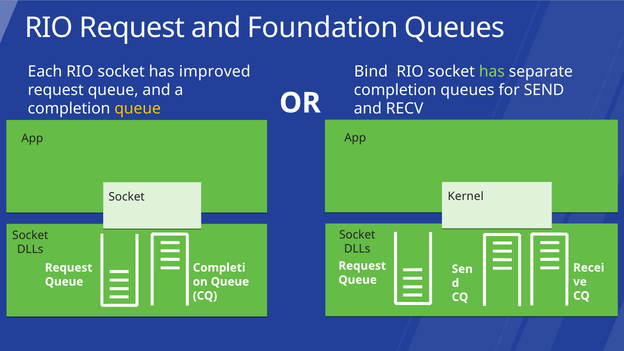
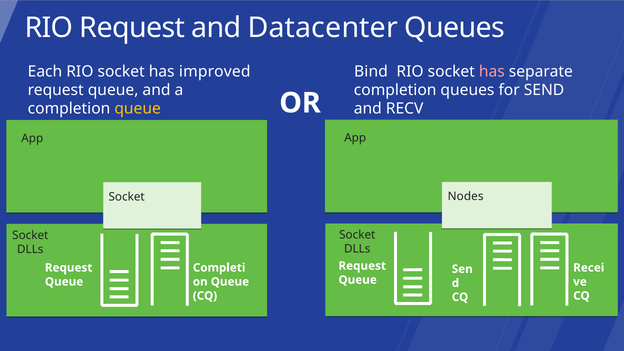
Foundation: Foundation -> Datacenter (323, 28)
has colour: light green -> pink (492, 71)
Kernel: Kernel -> Nodes (466, 197)
